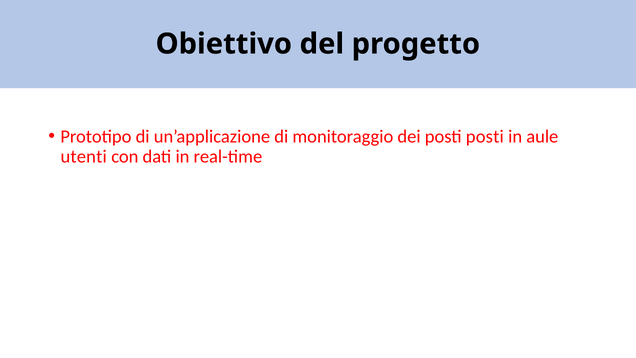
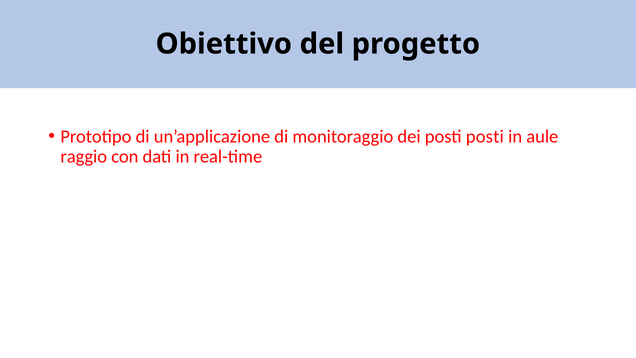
utenti: utenti -> raggio (84, 156)
